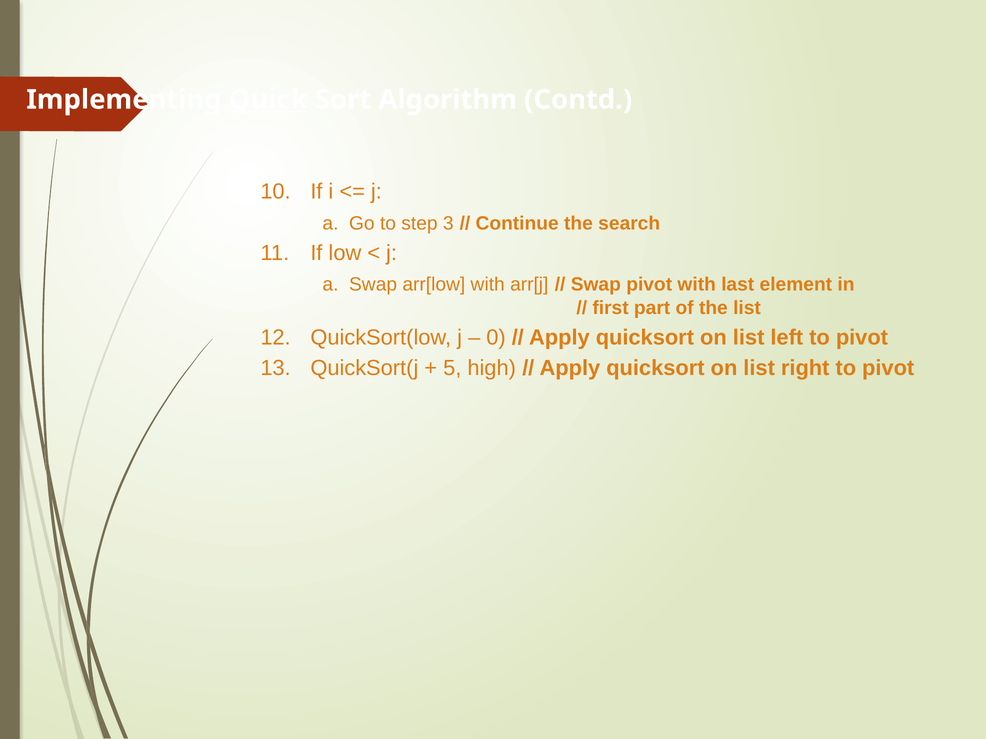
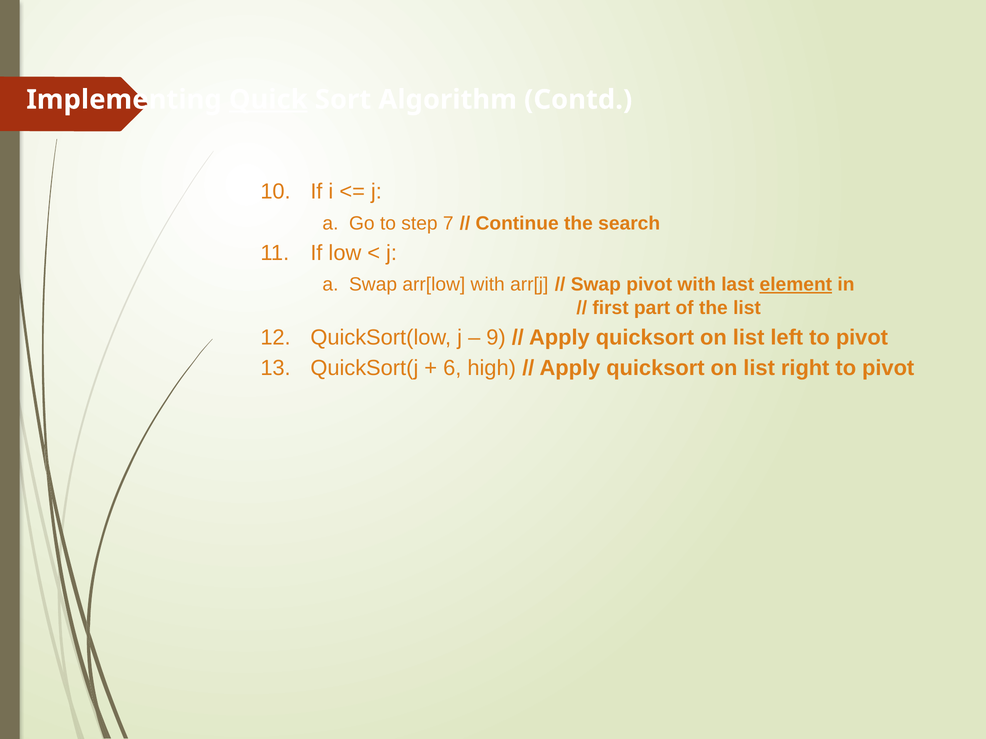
3: 3 -> 7 (448, 223)
element underline: none -> present (796, 285)
0: 0 -> 9 (496, 338)
5: 5 -> 6 (452, 368)
